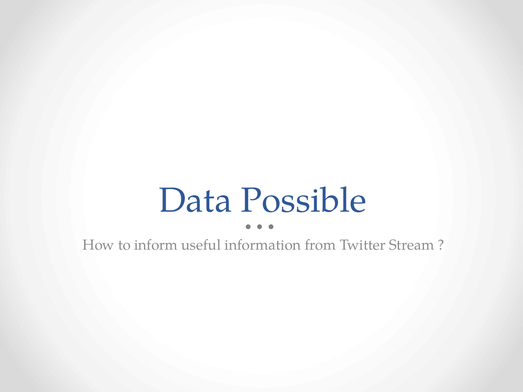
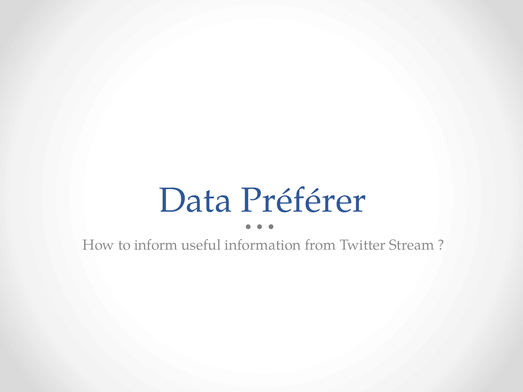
Possible: Possible -> Préférer (304, 201)
